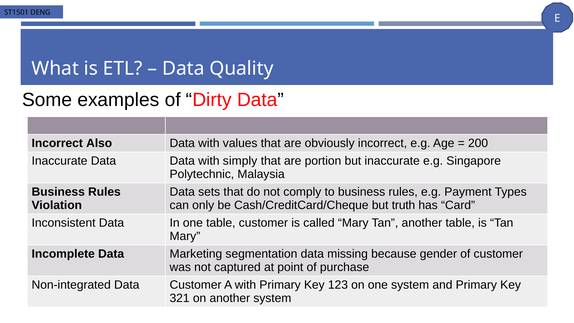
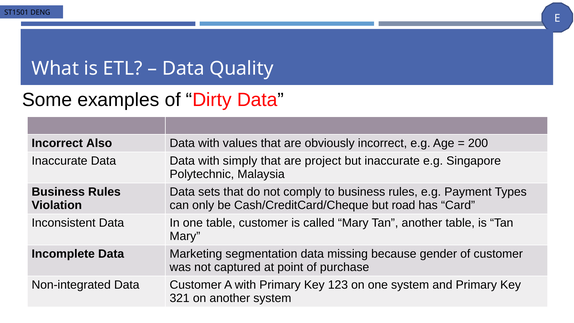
portion: portion -> project (323, 161)
truth: truth -> road (404, 205)
